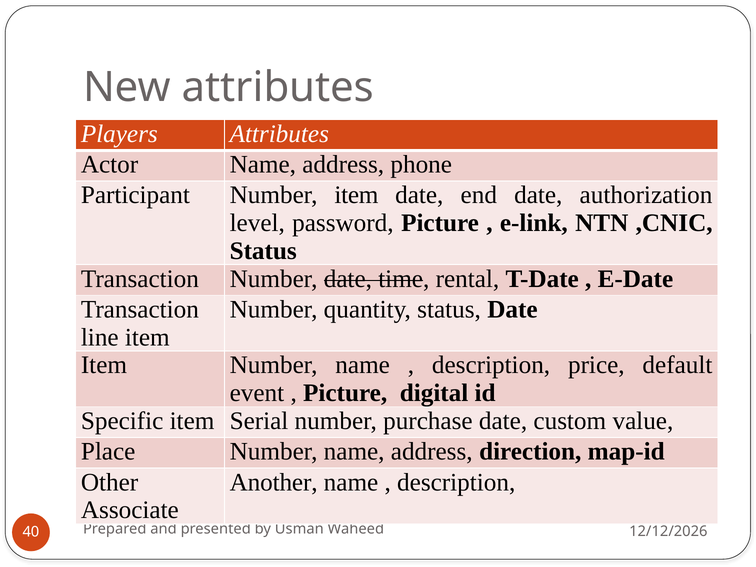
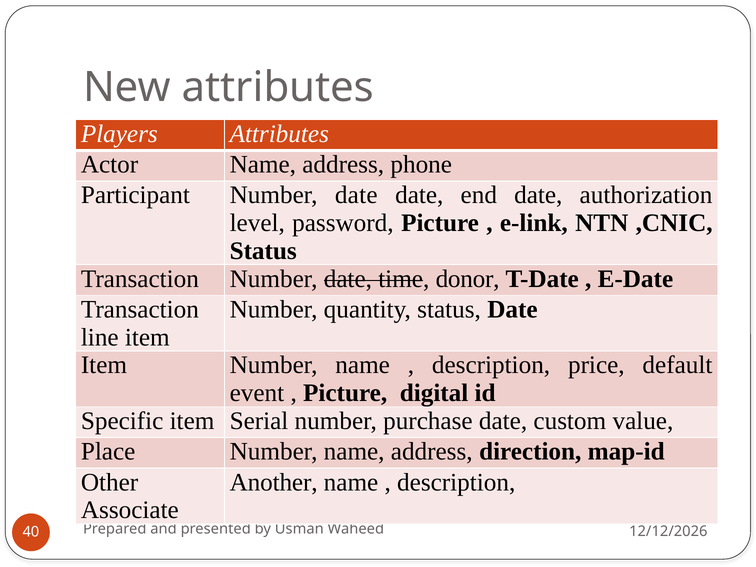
Participant Number item: item -> date (356, 195)
rental: rental -> donor (468, 279)
